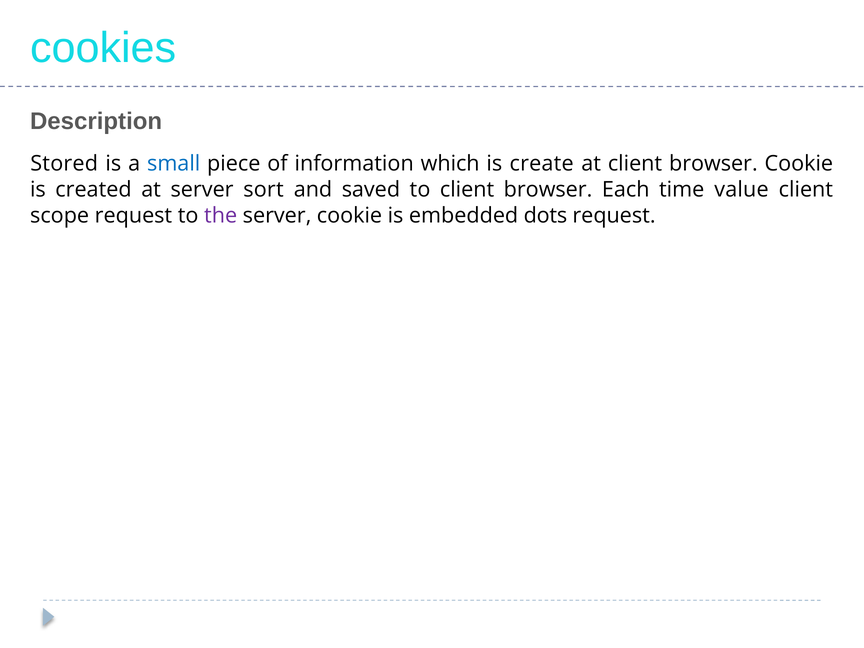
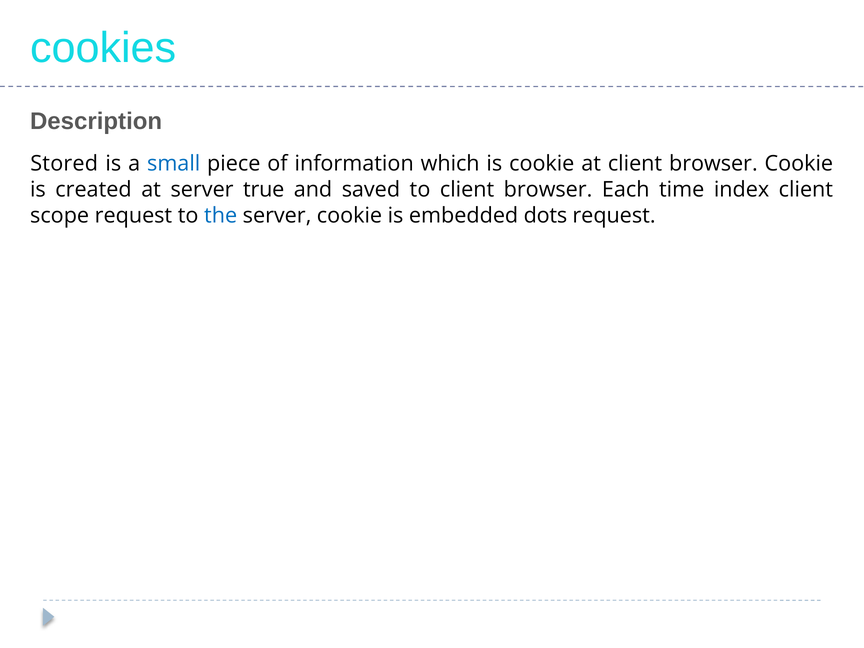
is create: create -> cookie (542, 164)
sort: sort -> true (264, 190)
value: value -> index (742, 190)
the colour: purple -> blue (221, 216)
